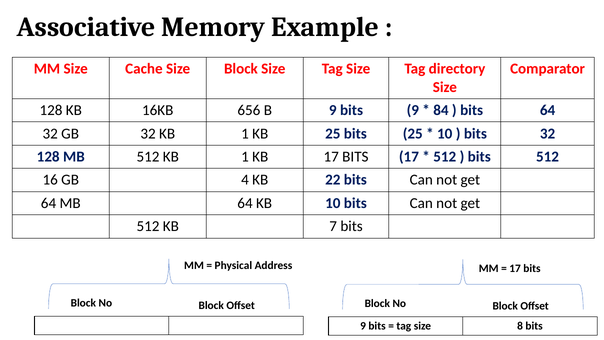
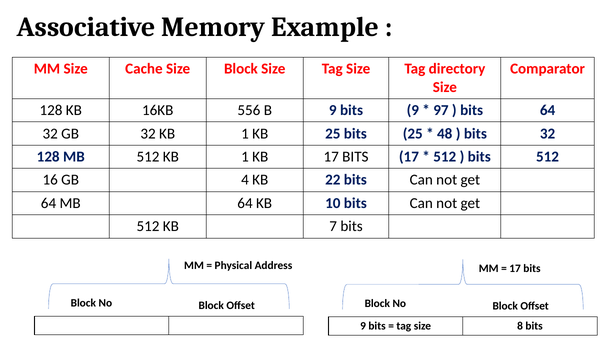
656: 656 -> 556 (249, 110)
84: 84 -> 97 (441, 110)
10: 10 -> 48 (445, 133)
